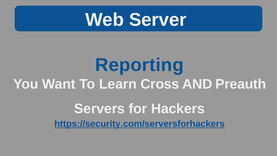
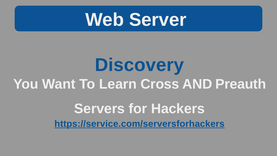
Reporting: Reporting -> Discovery (139, 65)
https://security.com/serversforhackers: https://security.com/serversforhackers -> https://service.com/serversforhackers (139, 124)
